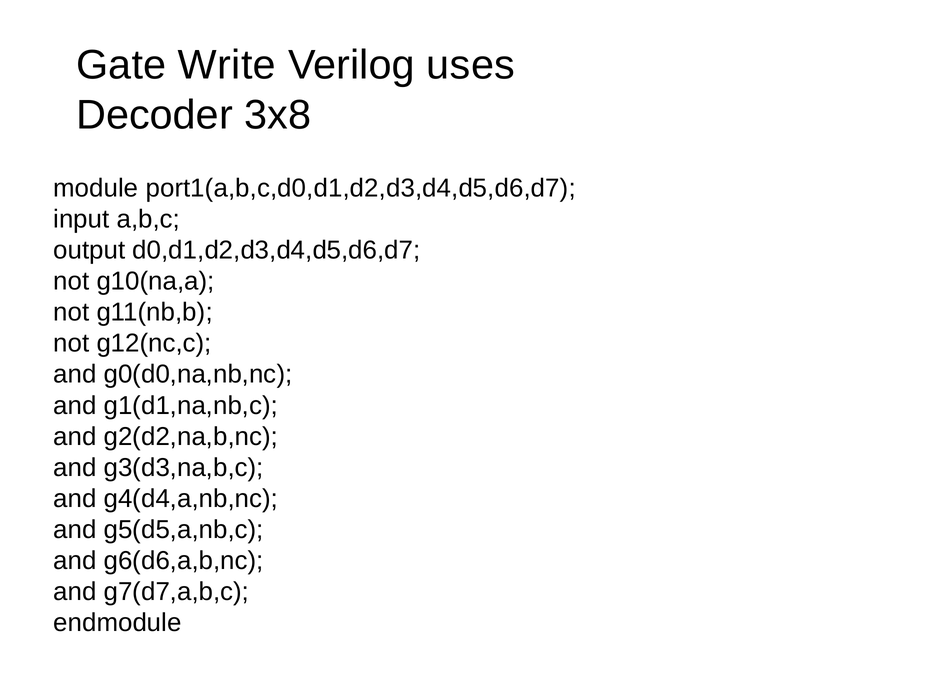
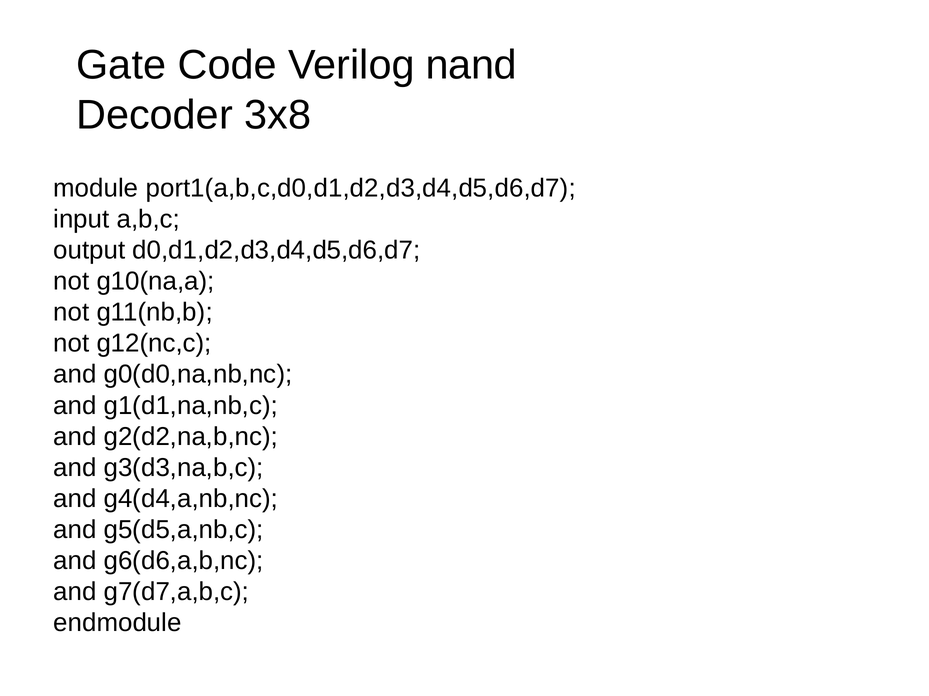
Write: Write -> Code (227, 65)
uses: uses -> nand (471, 65)
